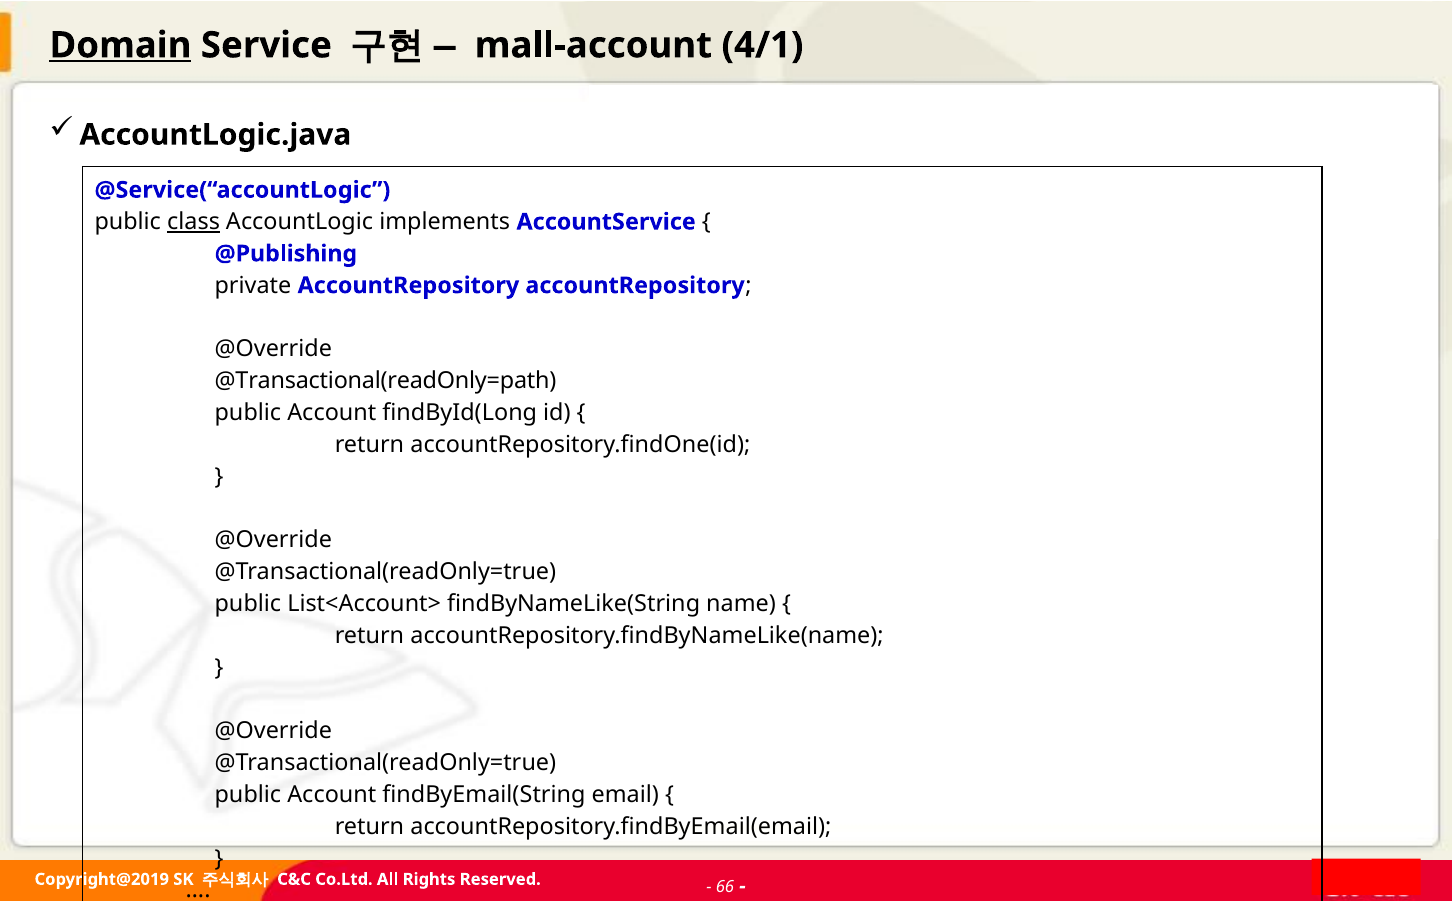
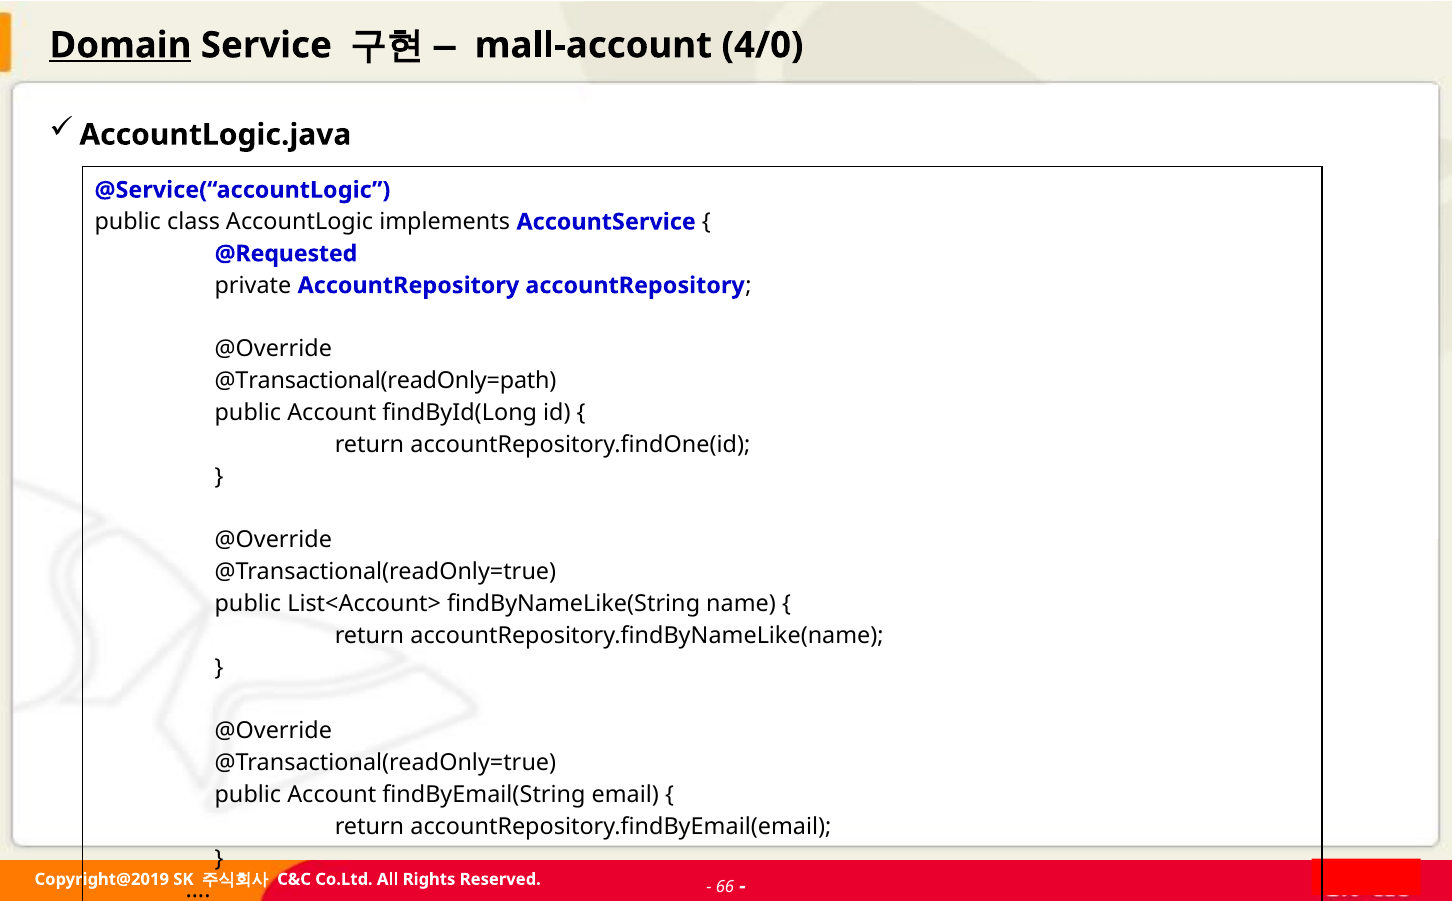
4/1: 4/1 -> 4/0 (762, 45)
class underline: present -> none (194, 222)
@Publishing: @Publishing -> @Requested (286, 254)
